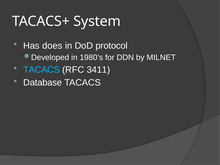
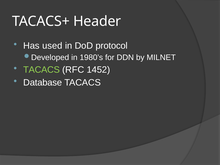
System: System -> Header (97, 21)
does: does -> used (52, 46)
TACACS colour: light blue -> light green (42, 70)
3411: 3411 -> 1452 (98, 70)
